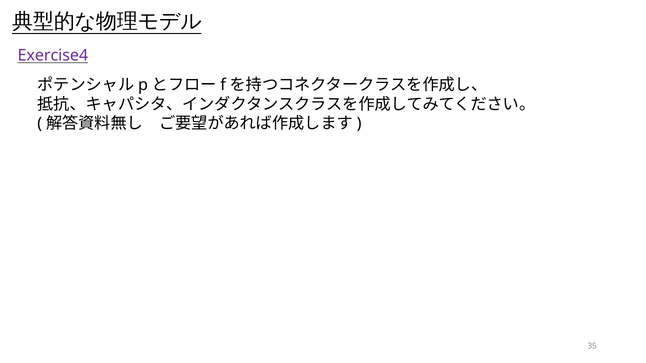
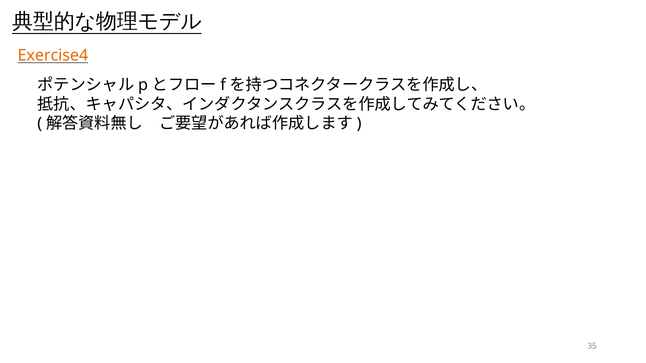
Exercise4 colour: purple -> orange (53, 55)
